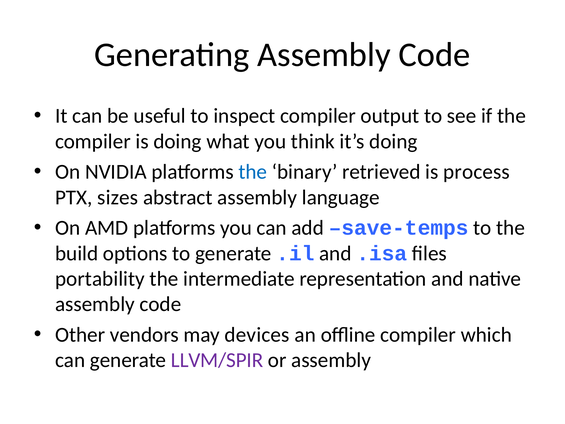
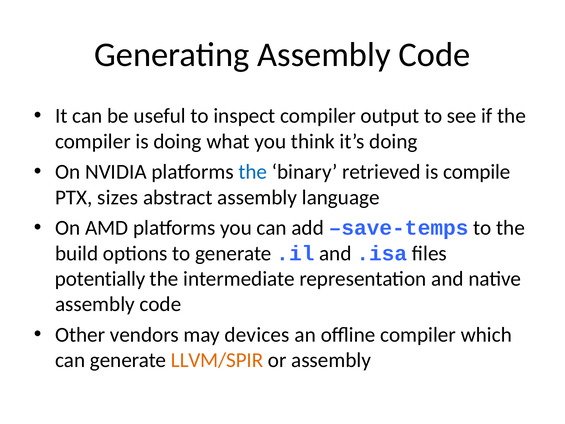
process: process -> compile (477, 172)
portability: portability -> potentially (100, 279)
LLVM/SPIR colour: purple -> orange (217, 360)
